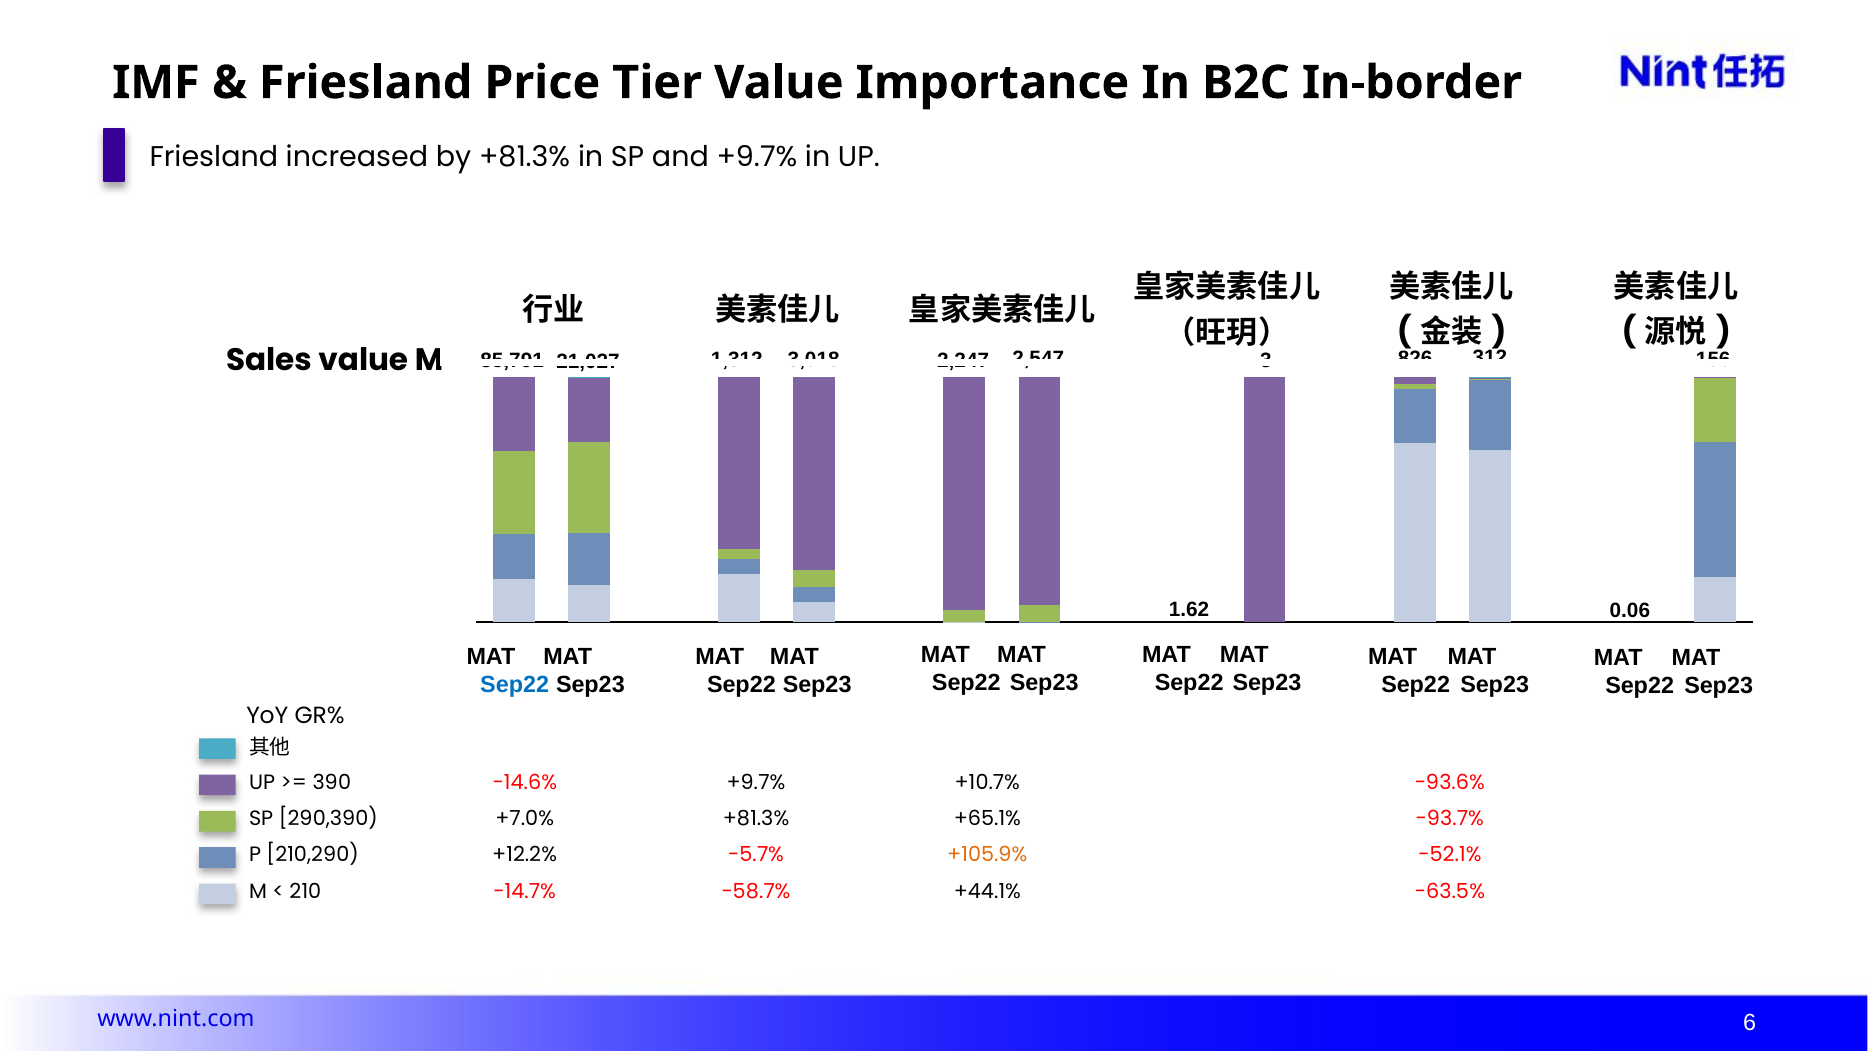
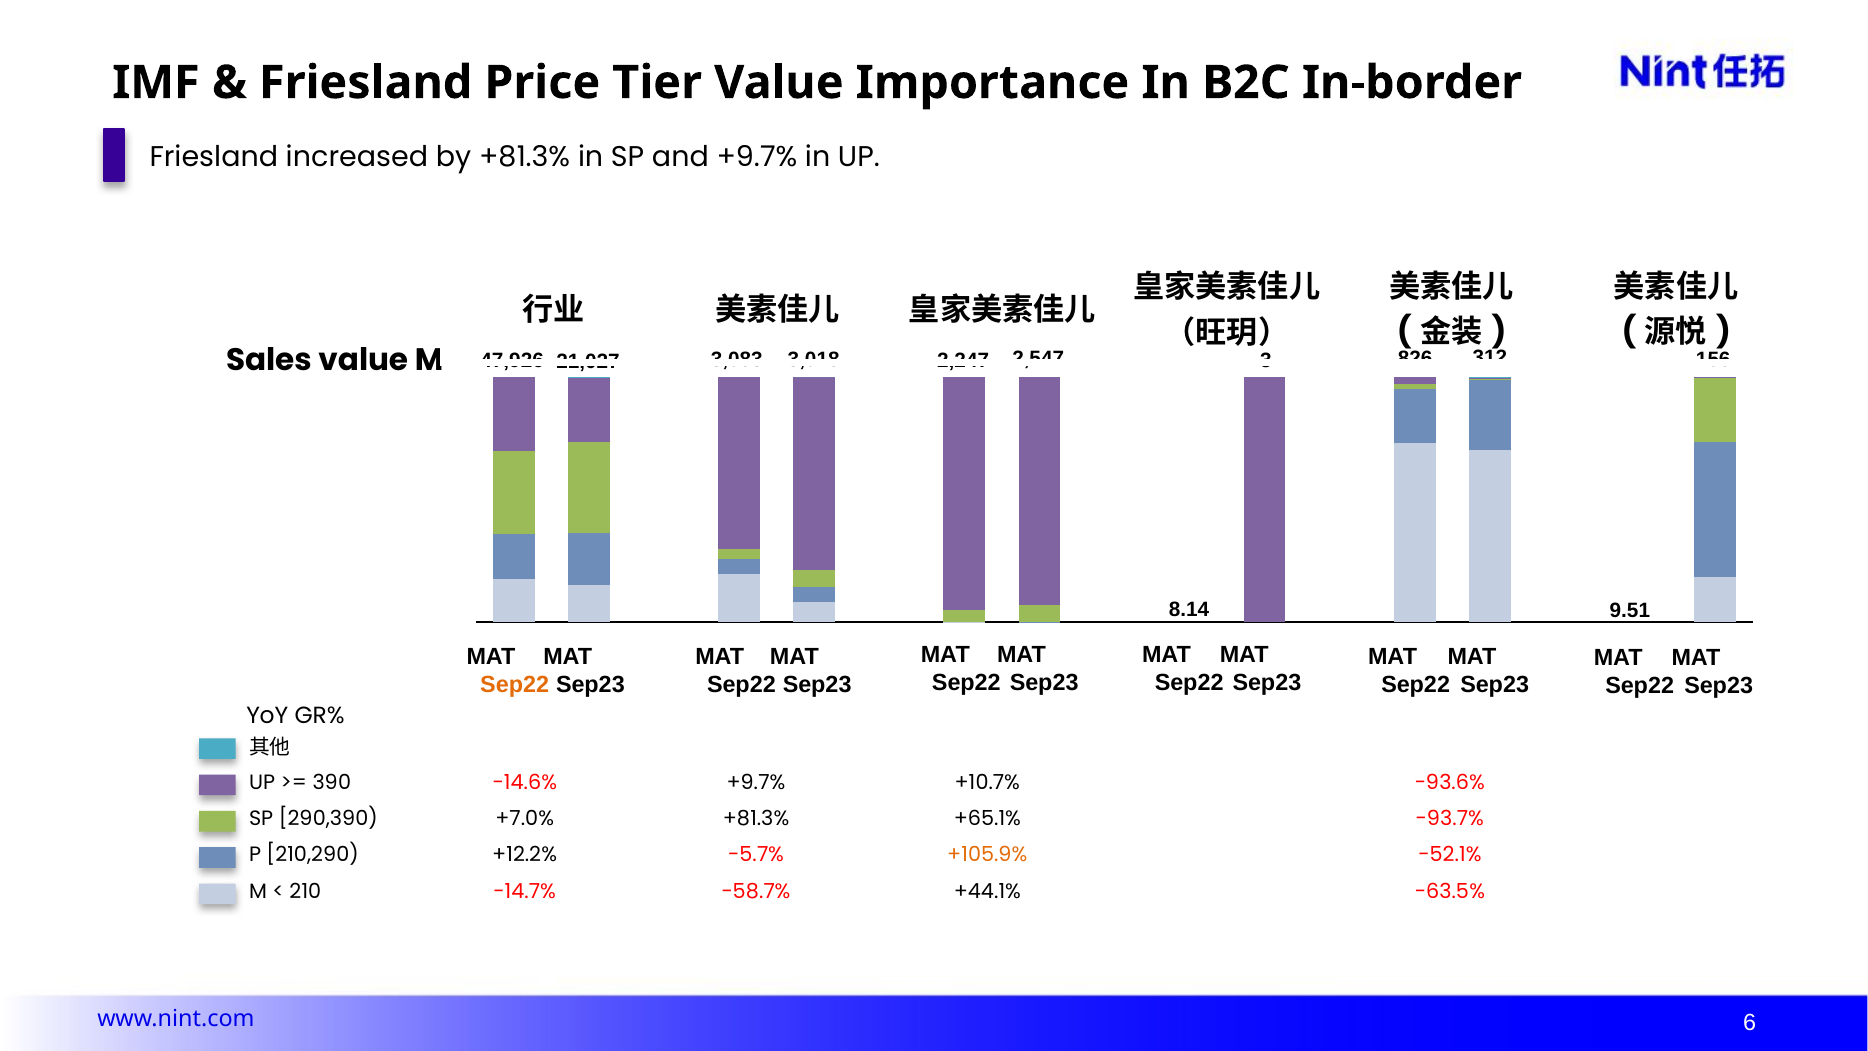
85,791: 85,791 -> 47,926 (512, 360)
1,312: 1,312 -> 3,083 (737, 360)
1.62: 1.62 -> 8.14 (1189, 609)
0.06: 0.06 -> 9.51 (1630, 611)
Sep22 colour: blue -> orange (515, 684)
